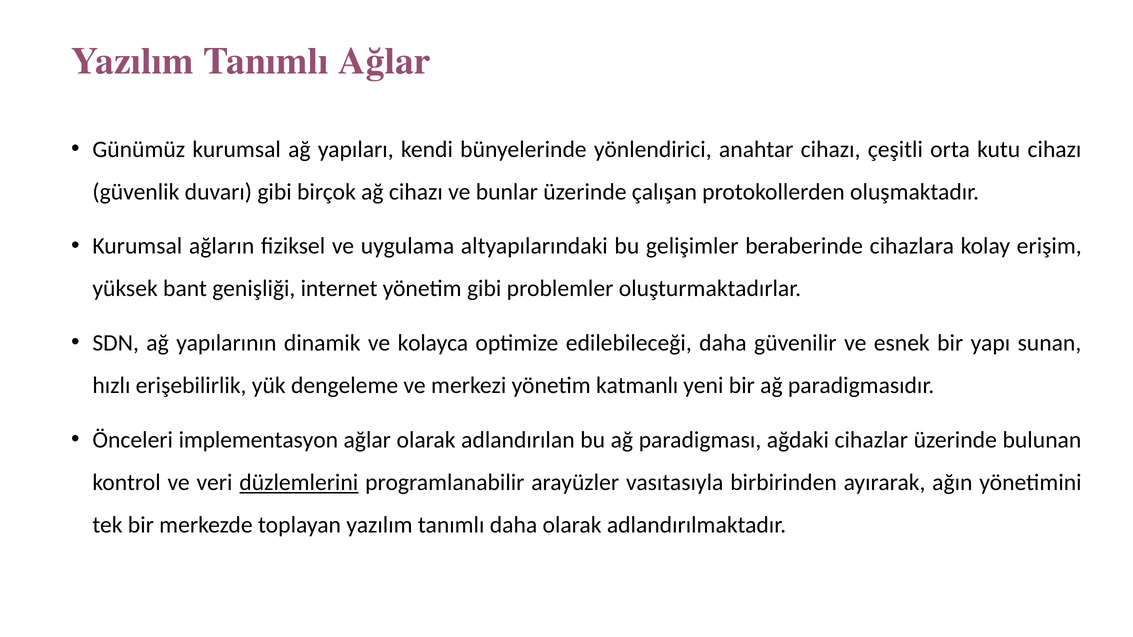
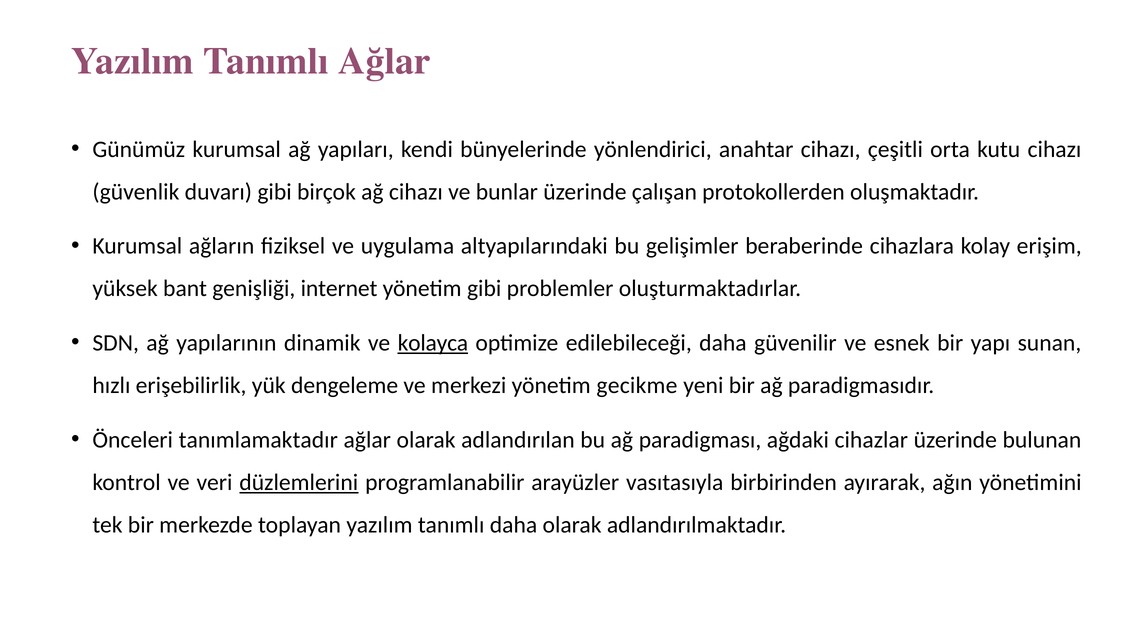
kolayca underline: none -> present (433, 343)
katmanlı: katmanlı -> gecikme (637, 386)
implementasyon: implementasyon -> tanımlamaktadır (258, 440)
